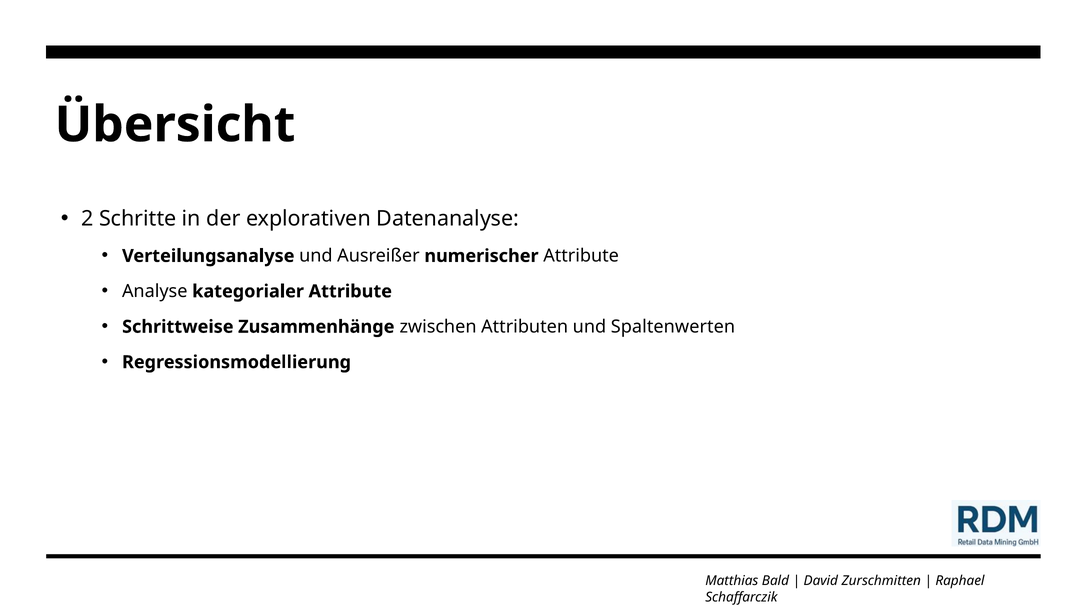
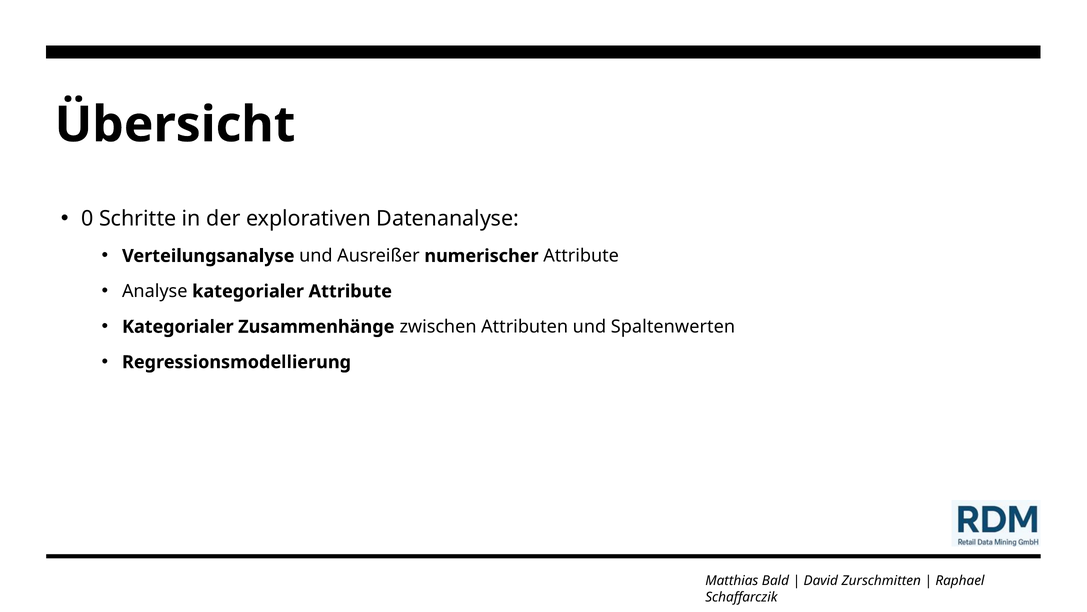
2: 2 -> 0 (87, 219)
Schrittweise: Schrittweise -> Kategorialer (178, 326)
